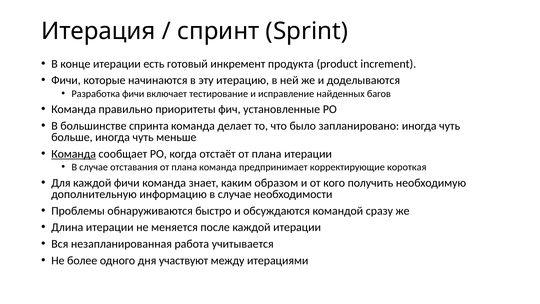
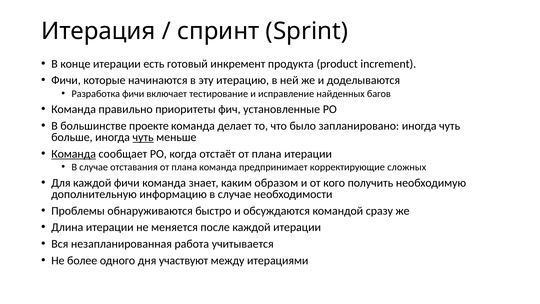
спринта: спринта -> проекте (149, 126)
чуть underline: none -> present (143, 137)
короткая: короткая -> сложных (407, 167)
